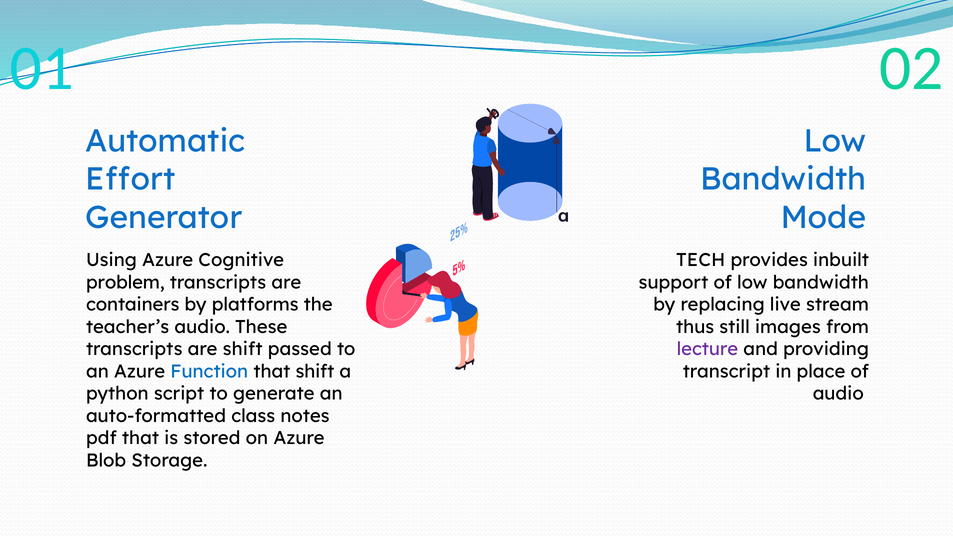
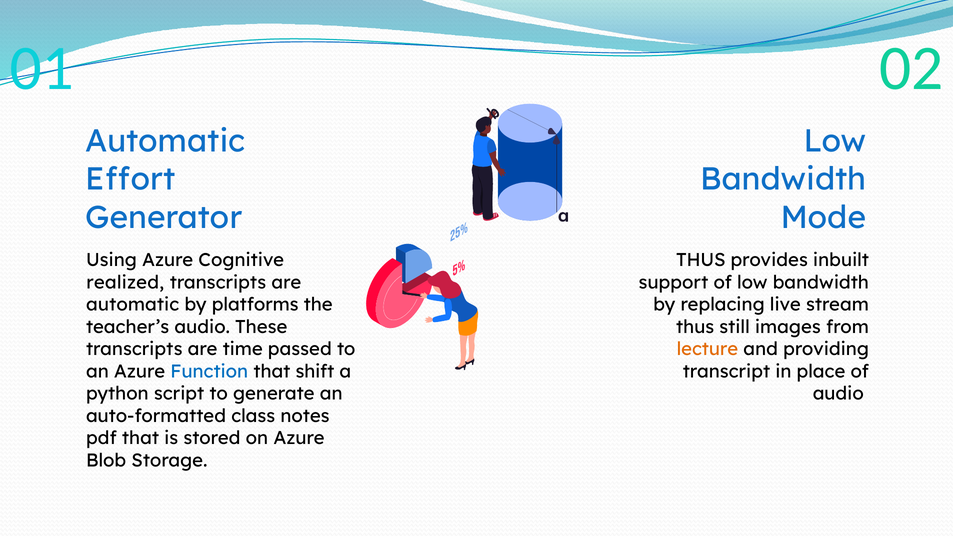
TECH: TECH -> THUS (701, 260)
problem: problem -> realized (125, 283)
containers: containers -> automatic (133, 305)
are shift: shift -> time (243, 349)
lecture colour: purple -> orange (707, 349)
